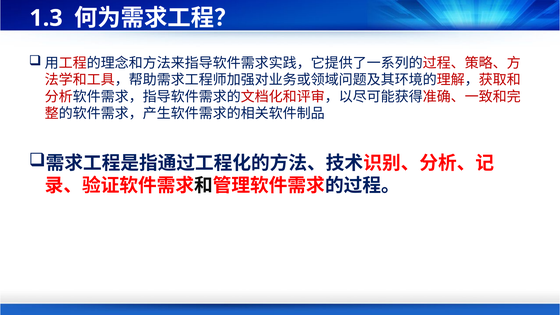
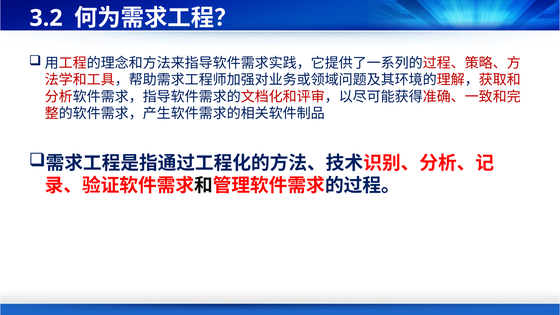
1.3: 1.3 -> 3.2 (46, 18)
